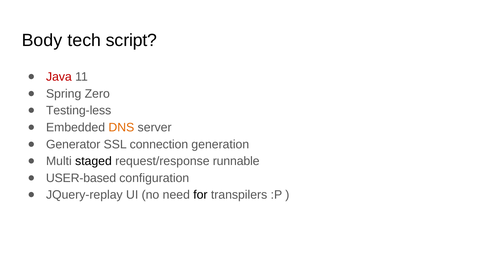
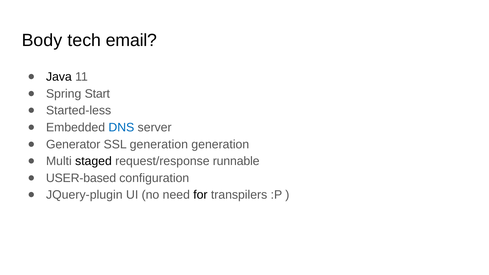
script: script -> email (132, 41)
Java colour: red -> black (59, 77)
Zero: Zero -> Start (97, 94)
Testing-less: Testing-less -> Started-less (79, 111)
DNS colour: orange -> blue (121, 127)
SSL connection: connection -> generation (159, 144)
JQuery-replay: JQuery-replay -> JQuery-plugin (84, 195)
